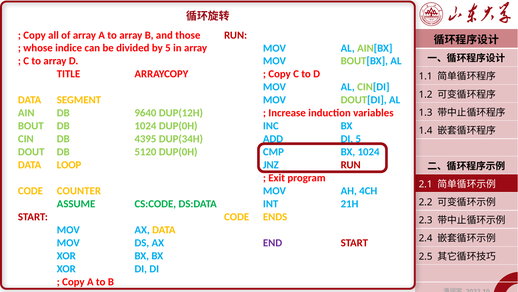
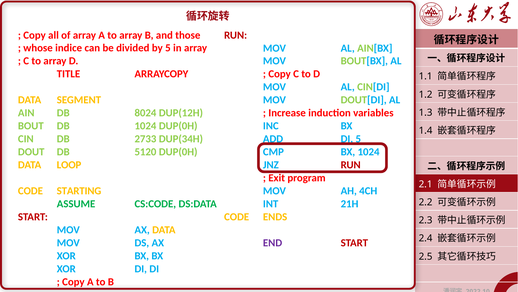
9640: 9640 -> 8024 (145, 113)
4395: 4395 -> 2733 (145, 139)
COUNTER: COUNTER -> STARTING (79, 190)
